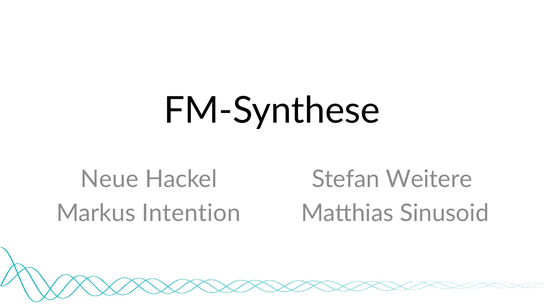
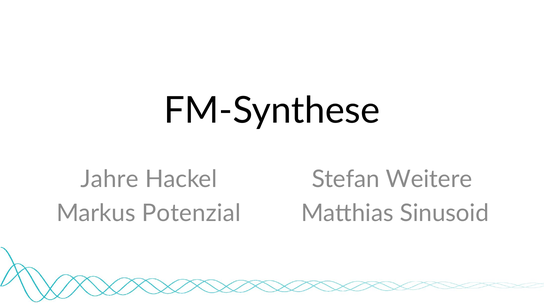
Neue: Neue -> Jahre (110, 179)
Intention: Intention -> Potenzial (191, 213)
